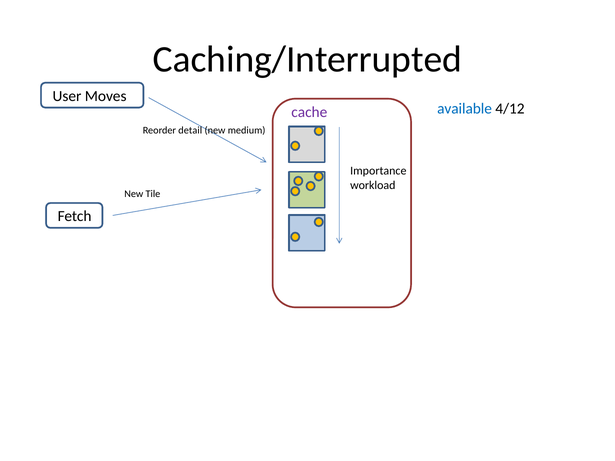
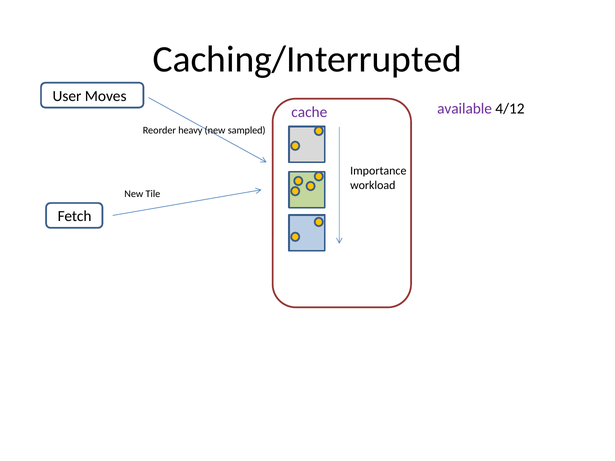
available colour: blue -> purple (465, 109)
detail: detail -> heavy (190, 131)
medium: medium -> sampled (247, 131)
